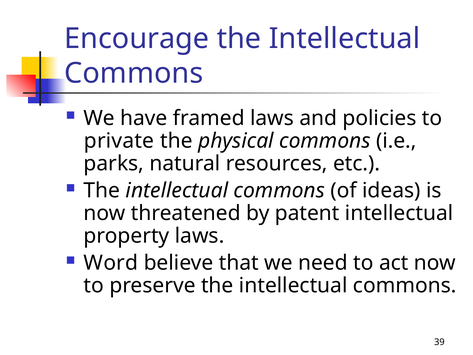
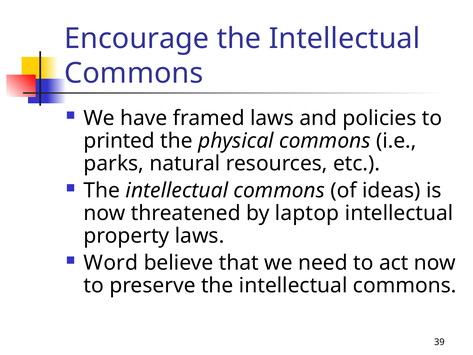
private: private -> printed (119, 141)
patent: patent -> laptop (307, 213)
